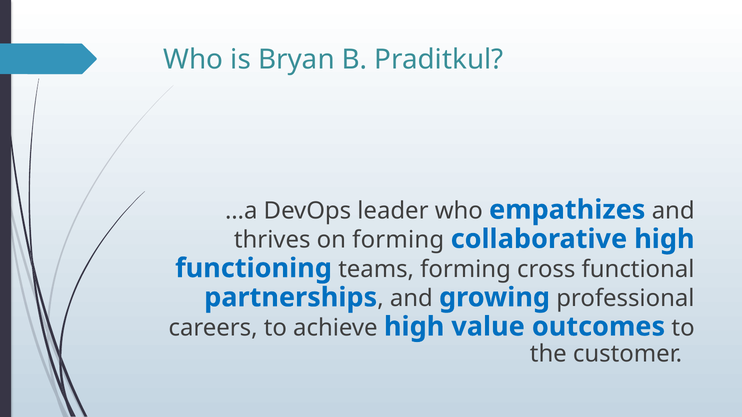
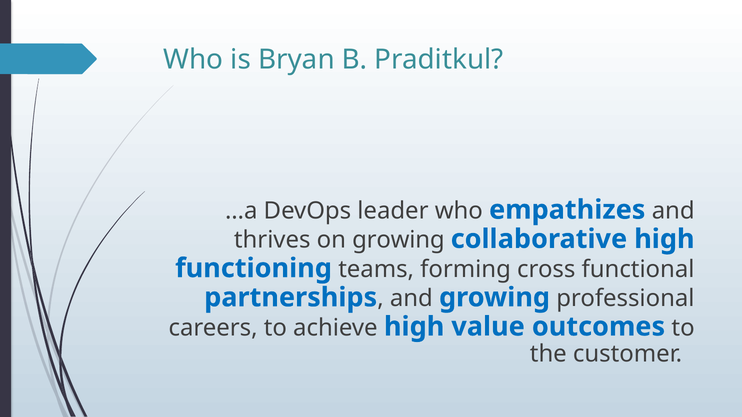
on forming: forming -> growing (398, 240)
